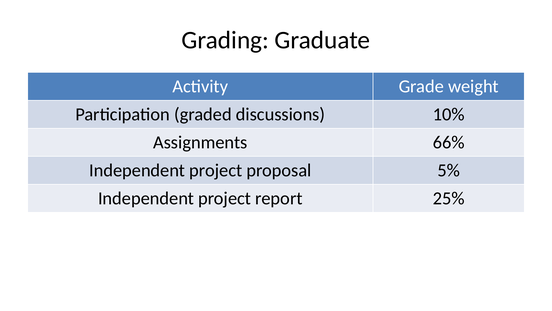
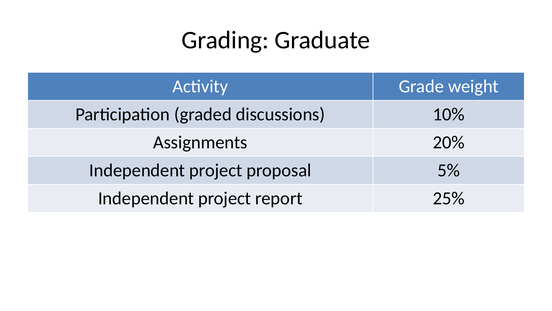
66%: 66% -> 20% (449, 142)
